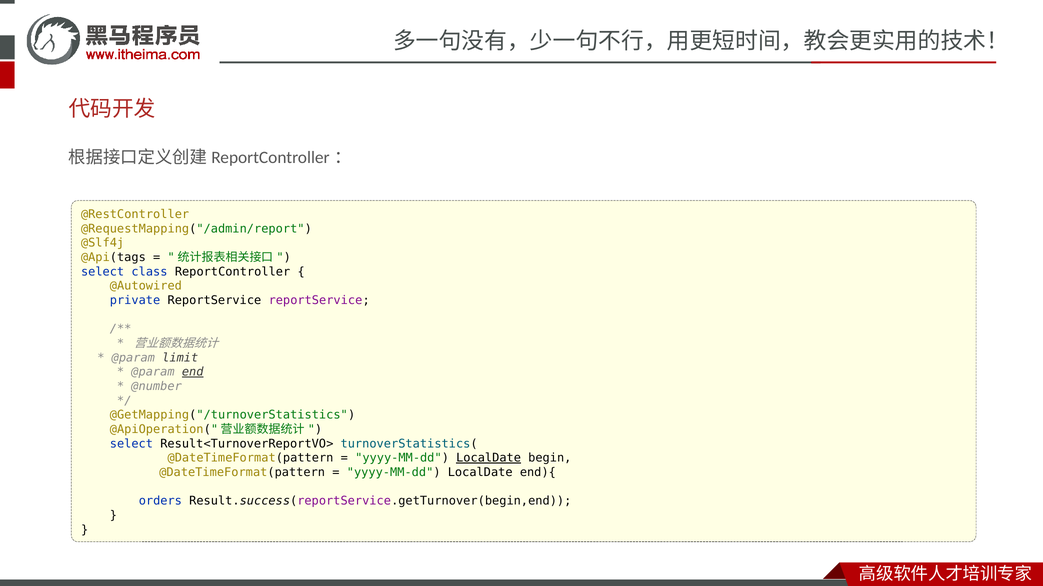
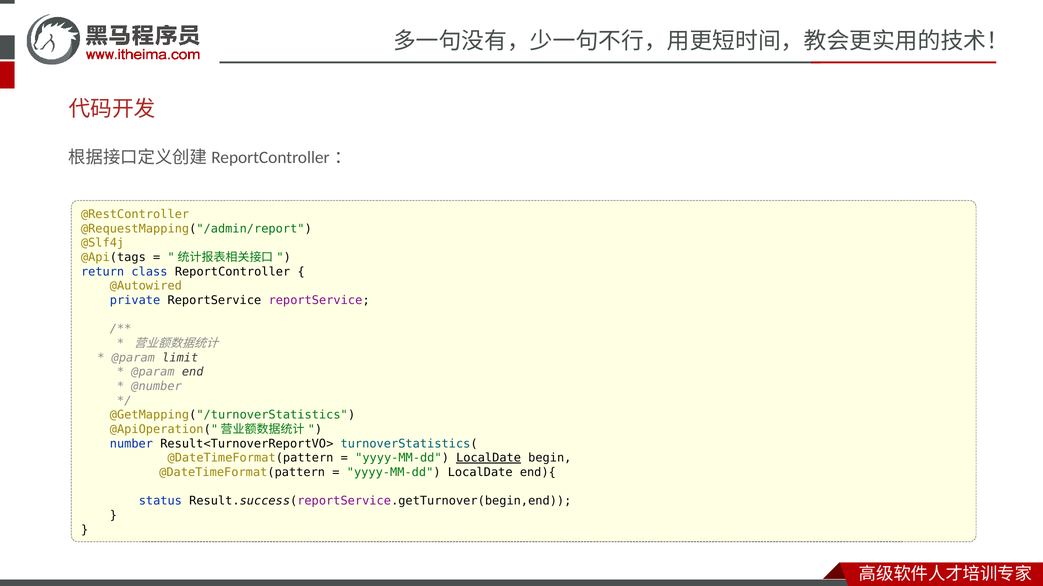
select: select -> return (103, 272)
end underline: present -> none (193, 372)
select: select -> number (131, 444)
orders: orders -> status (160, 502)
